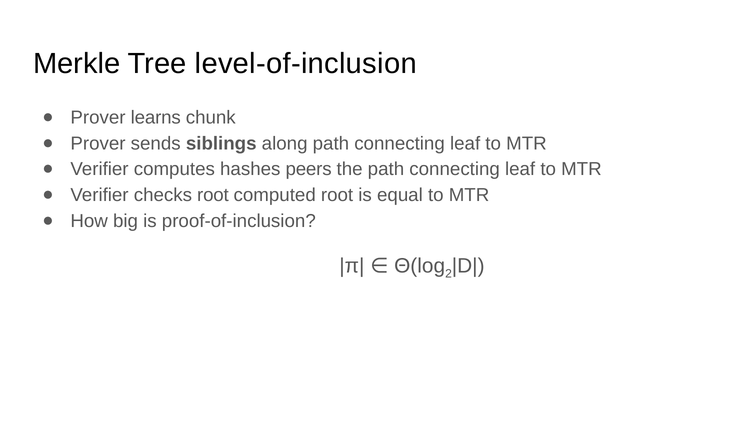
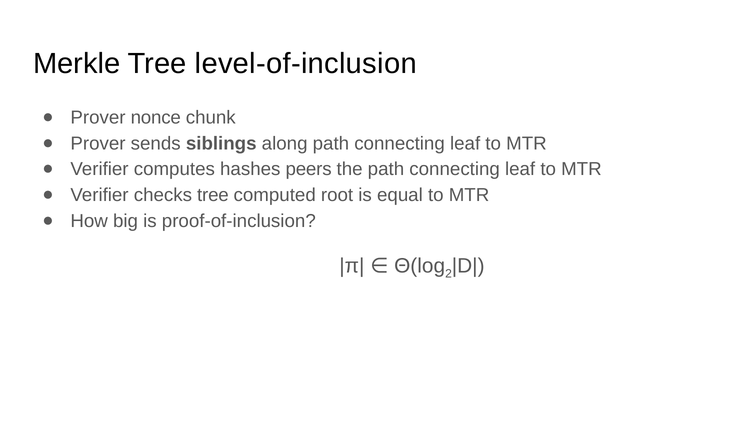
learns: learns -> nonce (156, 118)
checks root: root -> tree (213, 195)
